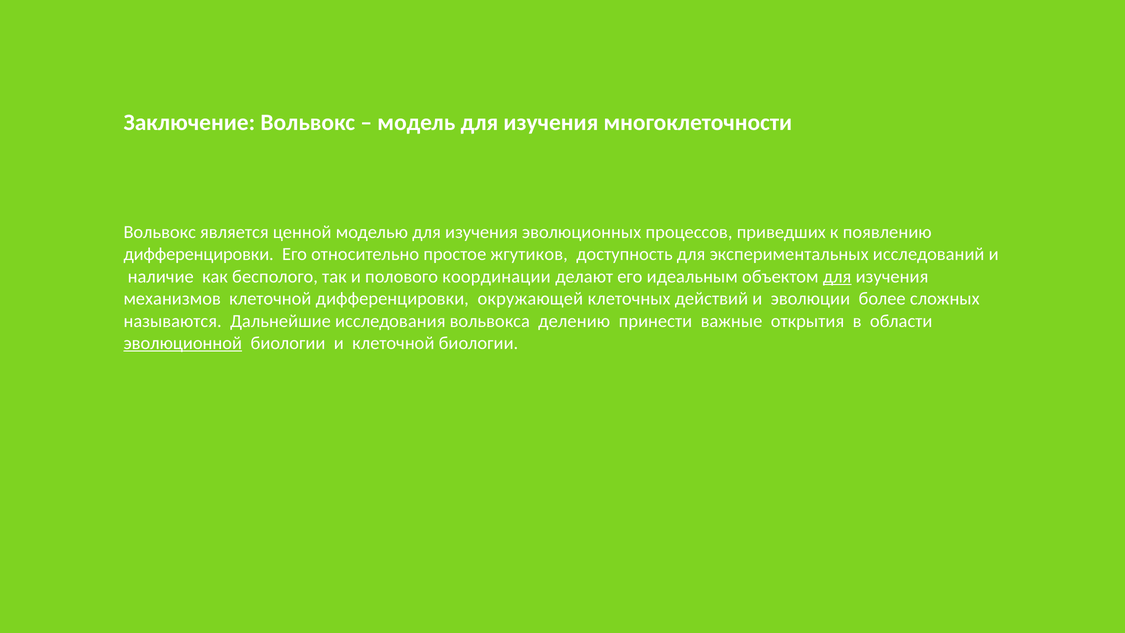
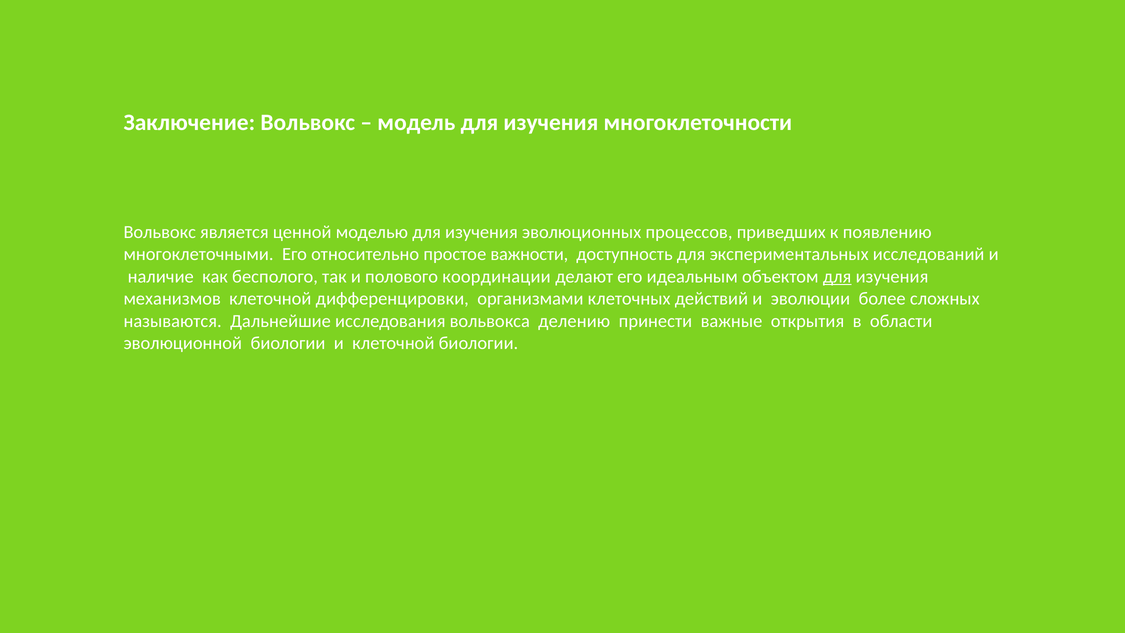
дифференцировки: дифференцировки -> многоклеточными (199, 254)
жгутиков: жгутиков -> важности (529, 254)
окружающей: окружающей -> организмами (530, 299)
эволюционной underline: present -> none (183, 343)
